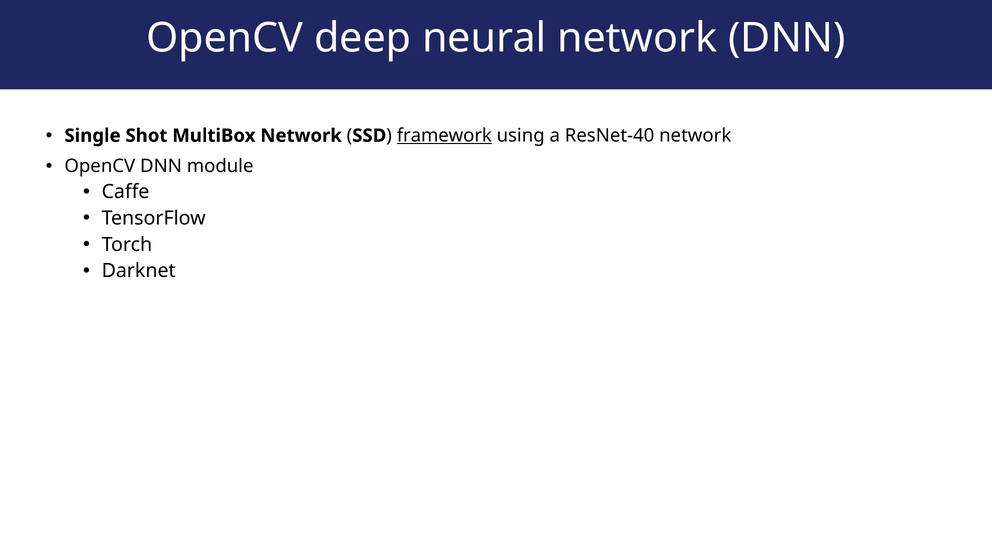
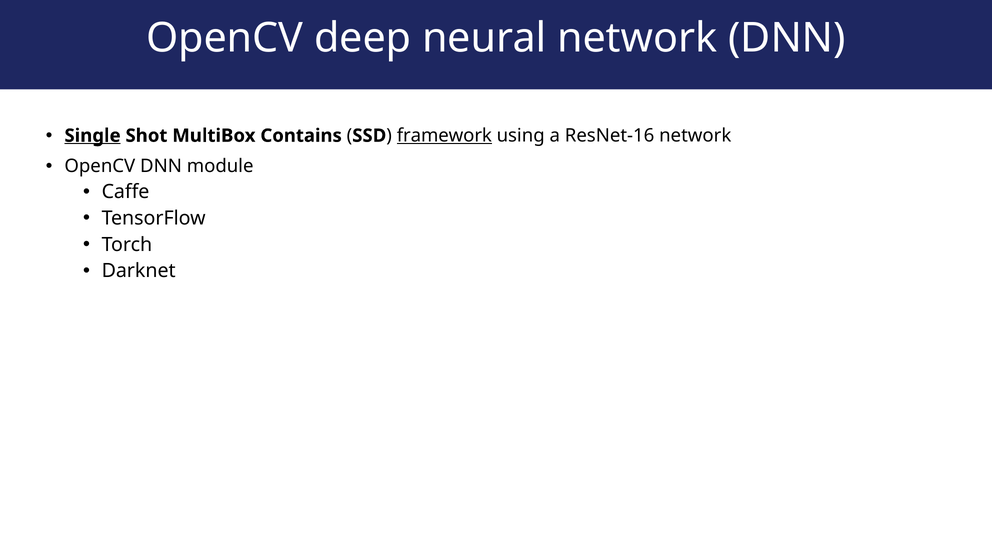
Single underline: none -> present (93, 136)
MultiBox Network: Network -> Contains (301, 136)
ResNet-40: ResNet-40 -> ResNet-16 (610, 136)
